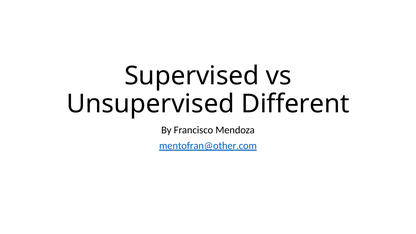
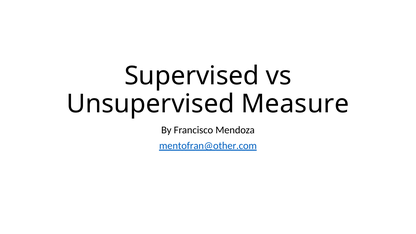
Different: Different -> Measure (295, 104)
